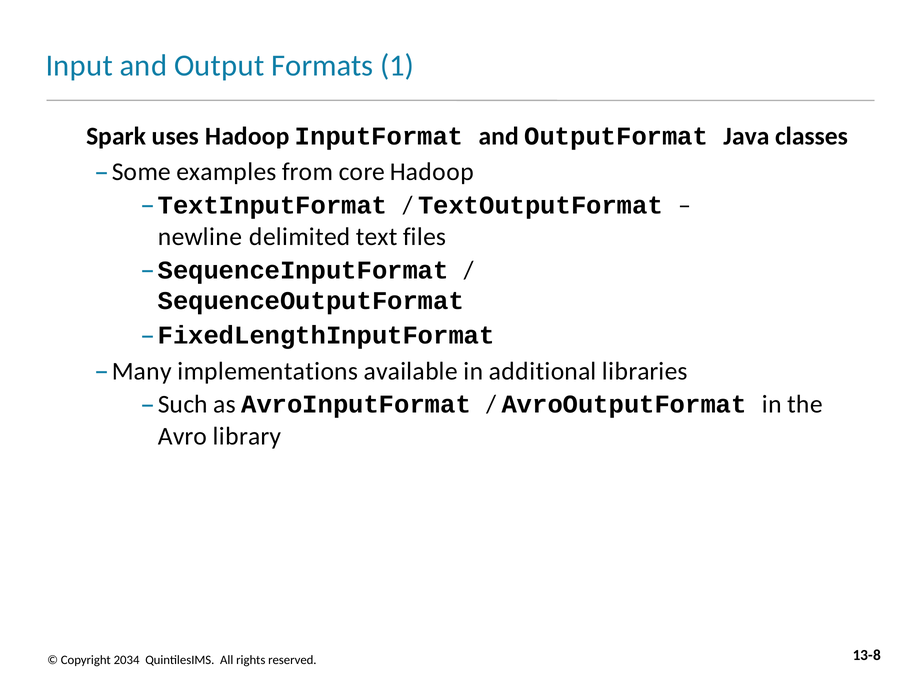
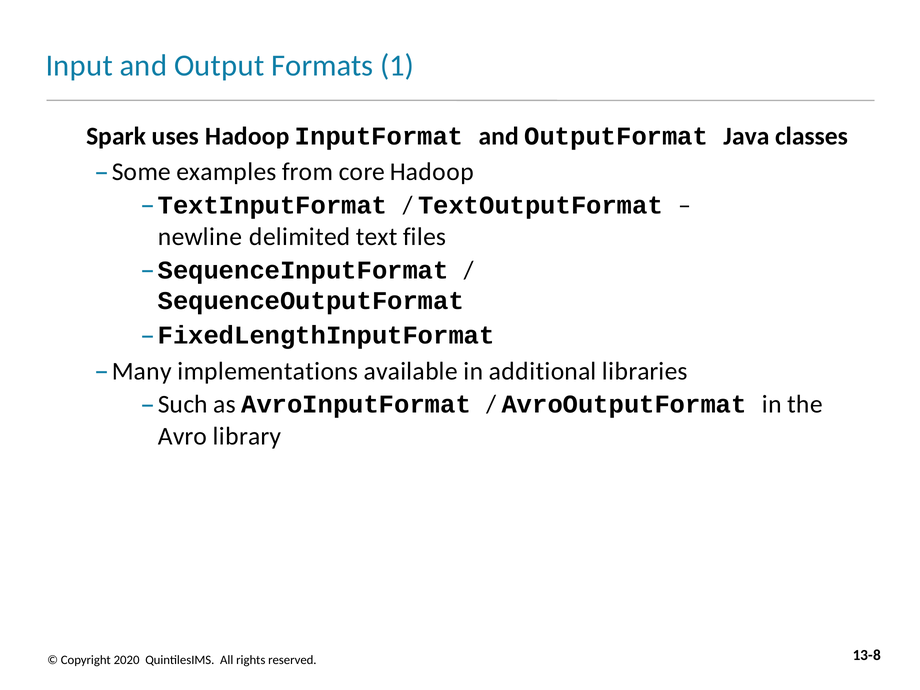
2034: 2034 -> 2020 (127, 660)
